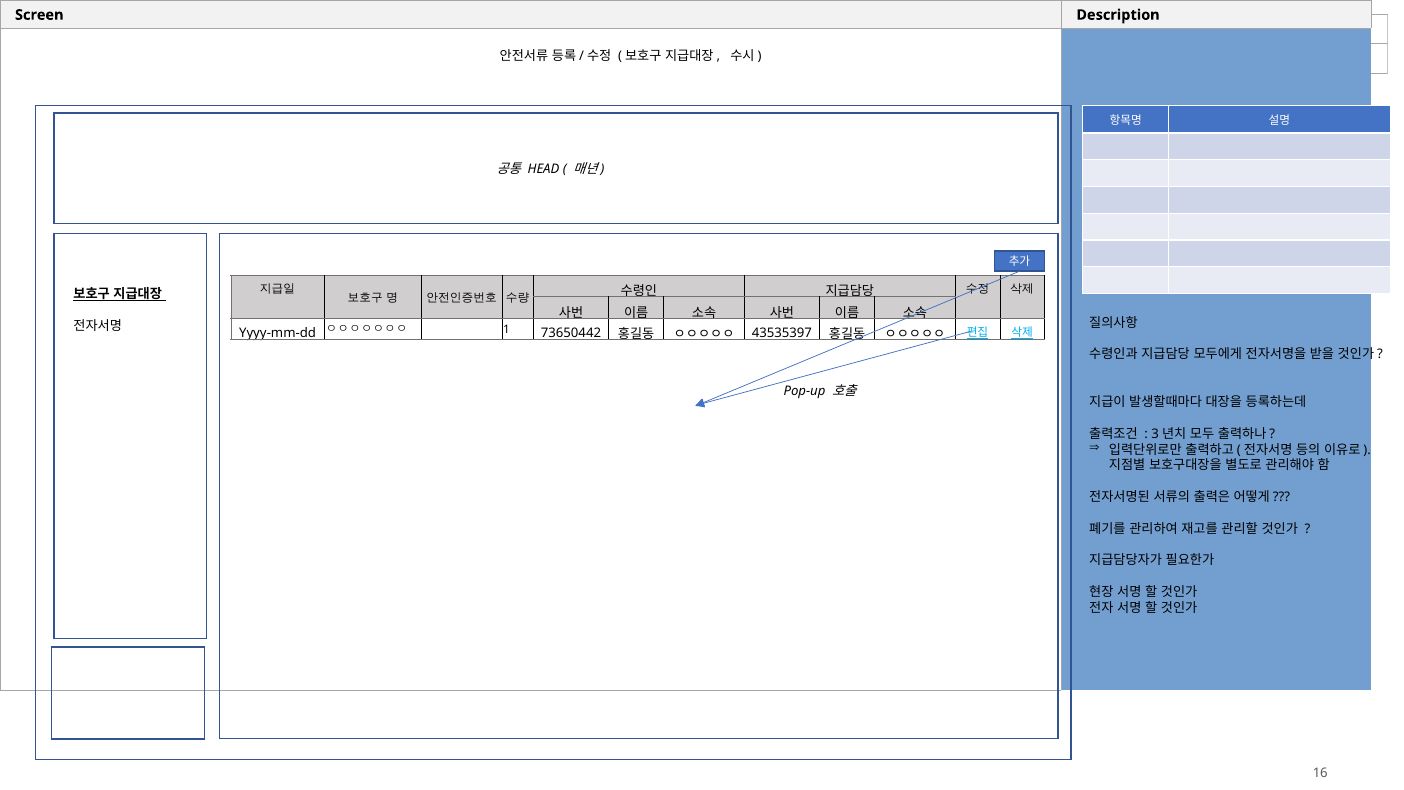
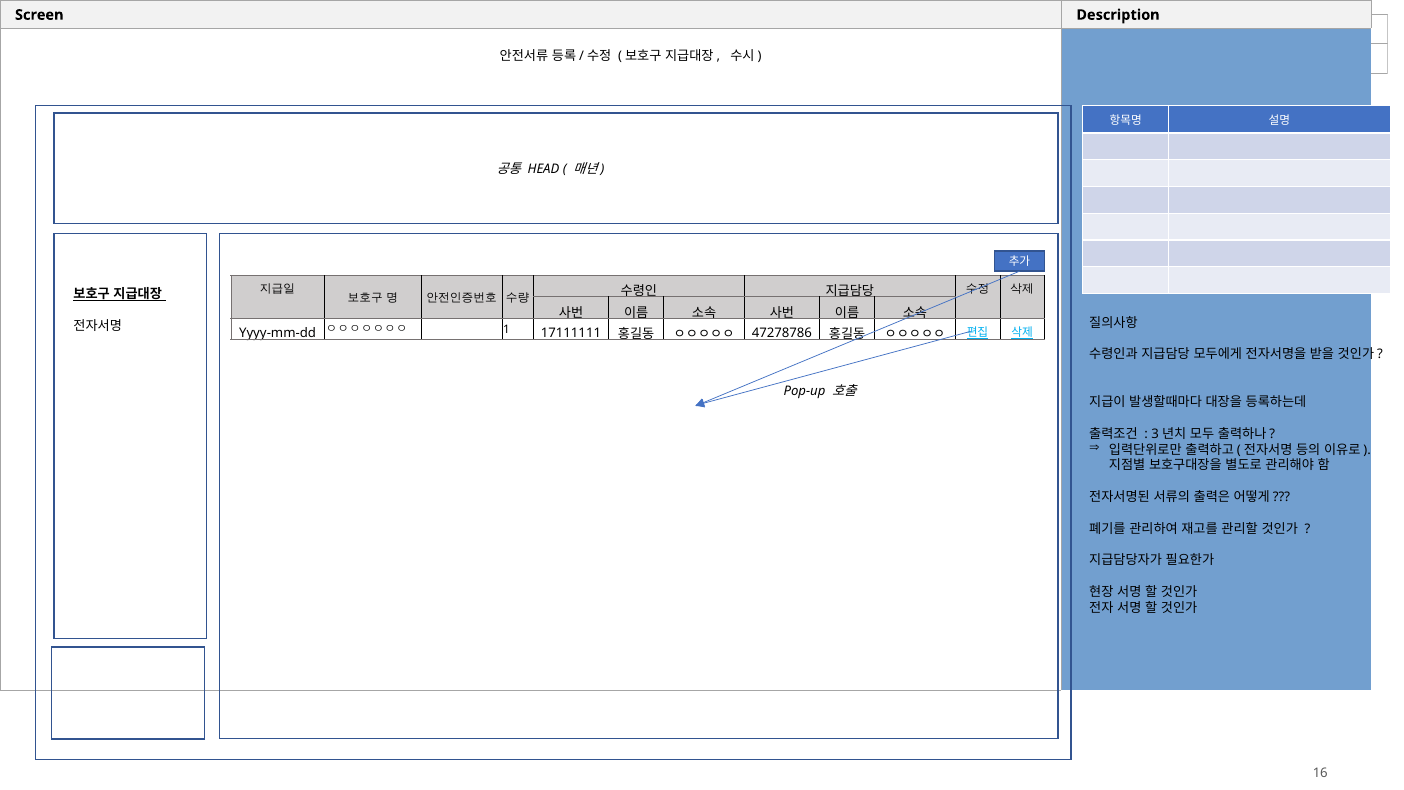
73650442: 73650442 -> 17111111 (571, 333)
43535397: 43535397 -> 47278786 (782, 333)
